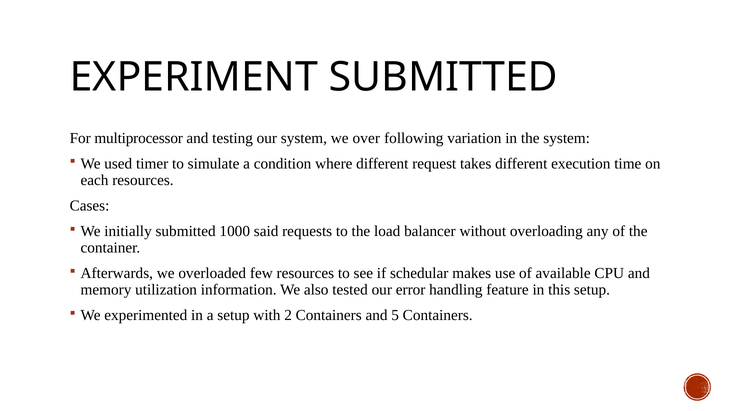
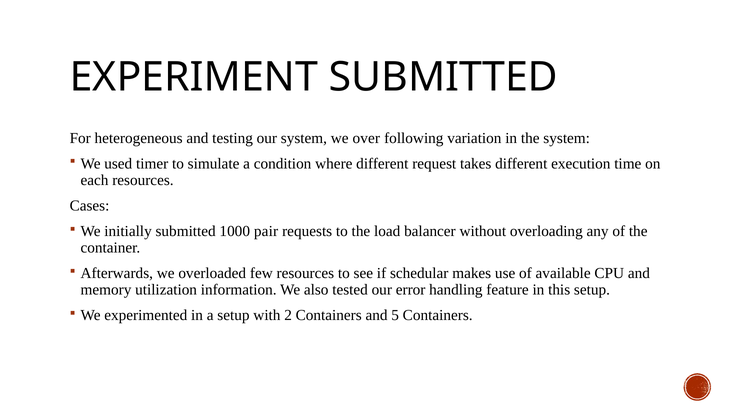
multiprocessor: multiprocessor -> heterogeneous (139, 138)
said: said -> pair (266, 231)
